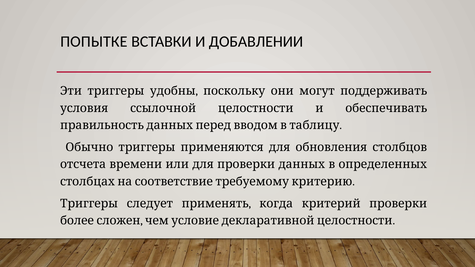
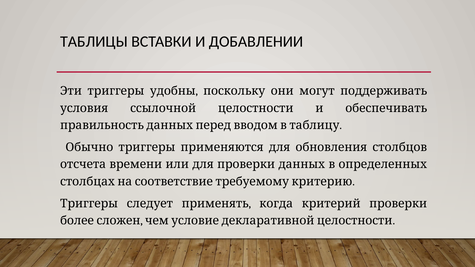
ПОПЫТКЕ: ПОПЫТКЕ -> ТАБЛИЦЫ (94, 42)
